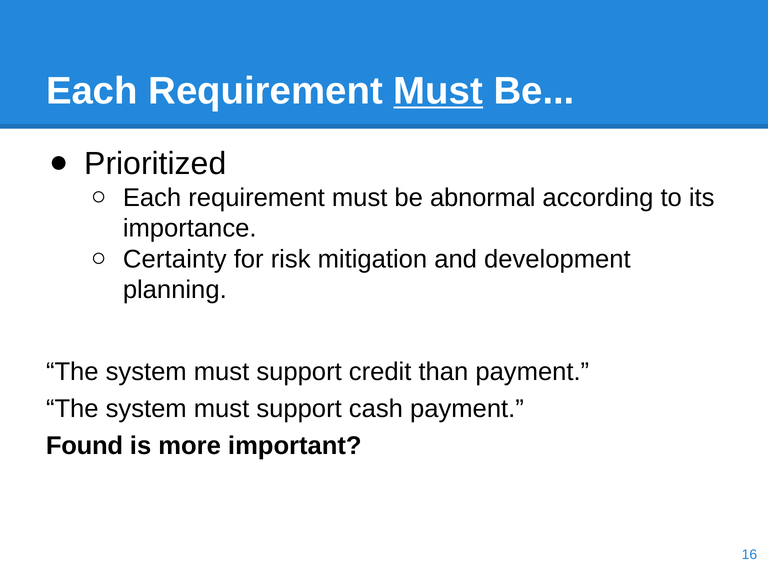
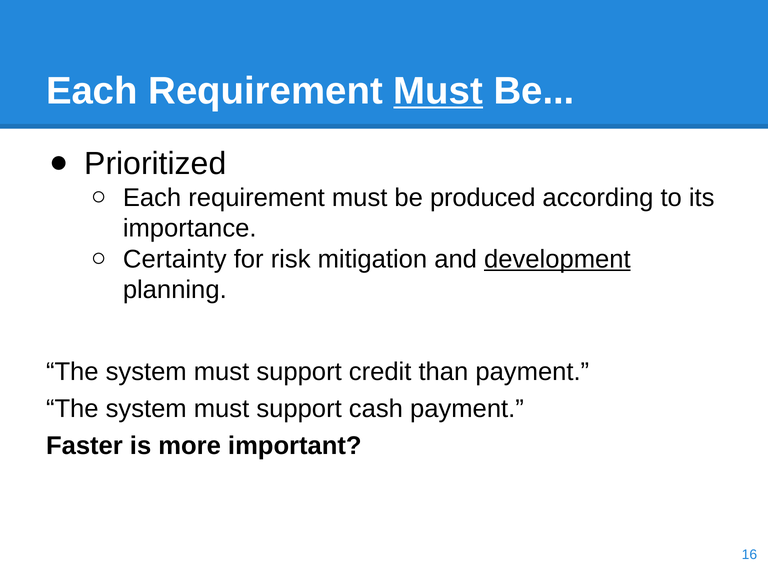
abnormal: abnormal -> produced (483, 198)
development underline: none -> present (557, 259)
Found: Found -> Faster (84, 446)
